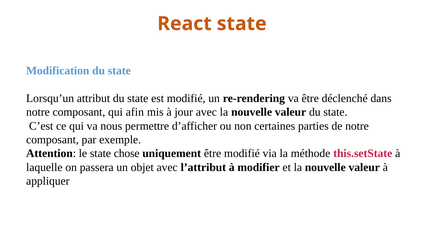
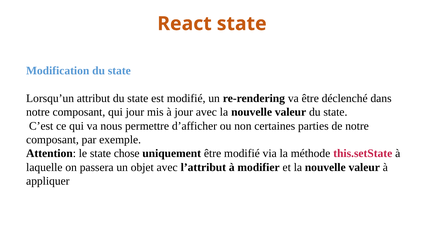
qui afin: afin -> jour (135, 112)
